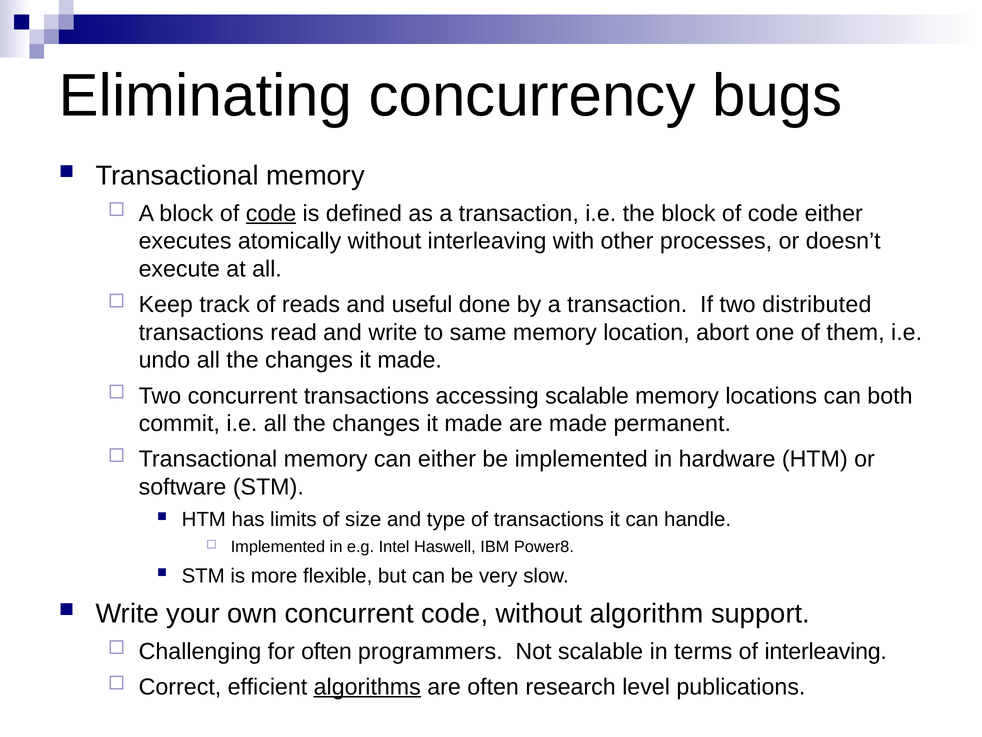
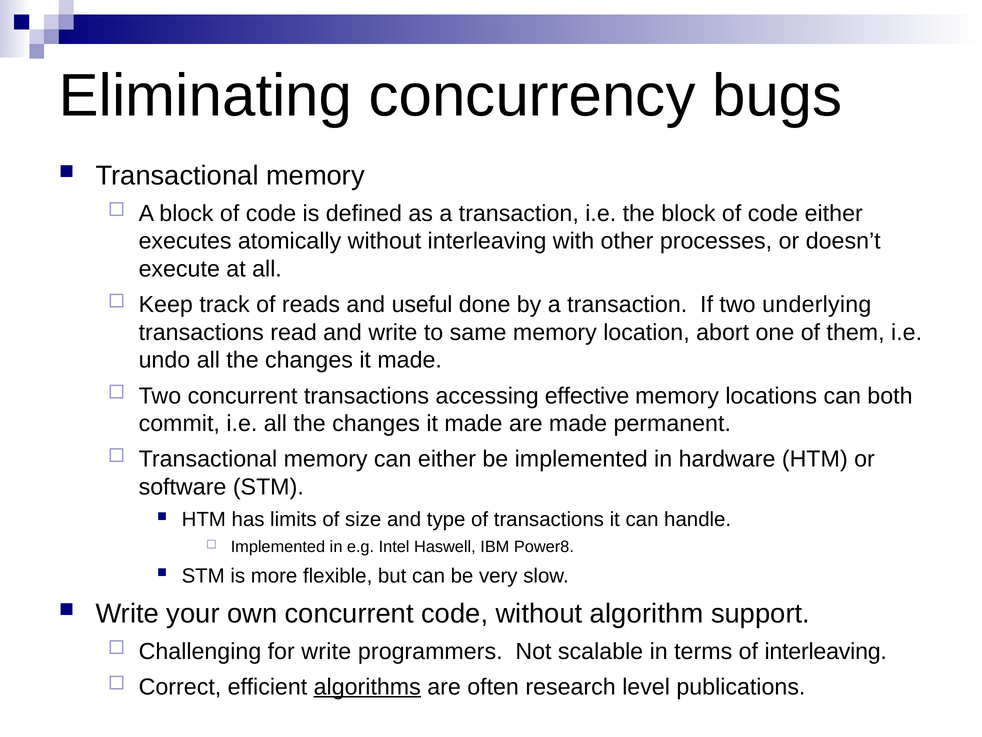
code underline: present -> none (271, 213)
distributed: distributed -> underlying (817, 304)
accessing scalable: scalable -> effective (587, 396)
for often: often -> write (326, 651)
